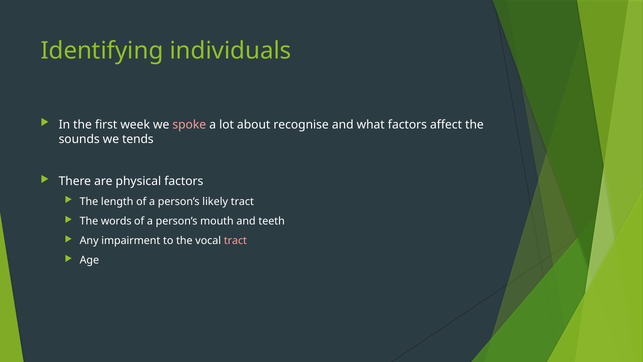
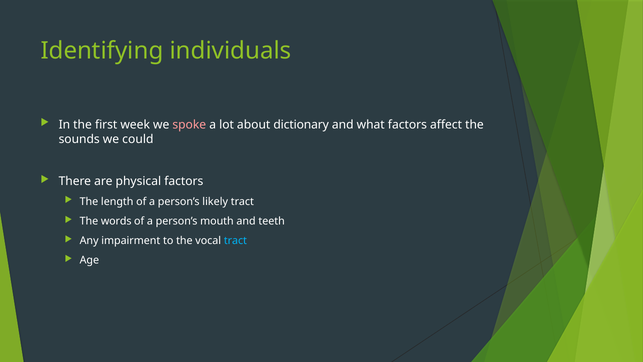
recognise: recognise -> dictionary (301, 124)
tends: tends -> could (138, 139)
tract colour: pink -> light blue (235, 241)
